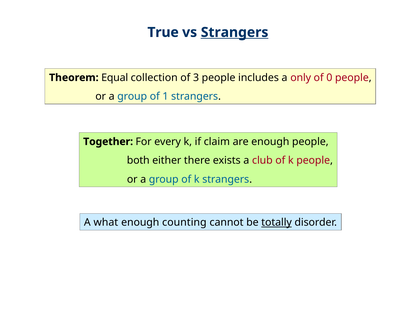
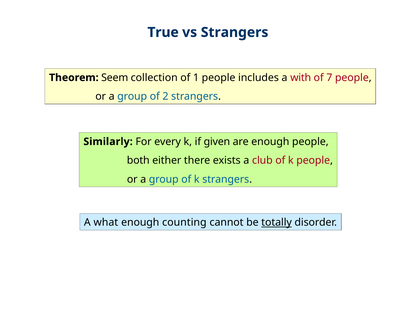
Strangers underline: present -> none (235, 32)
Equal: Equal -> Seem (115, 78)
3: 3 -> 1 (196, 78)
only: only -> with (301, 78)
0: 0 -> 7 (329, 78)
1: 1 -> 2 (165, 97)
Together: Together -> Similarly (108, 142)
claim: claim -> given (217, 142)
